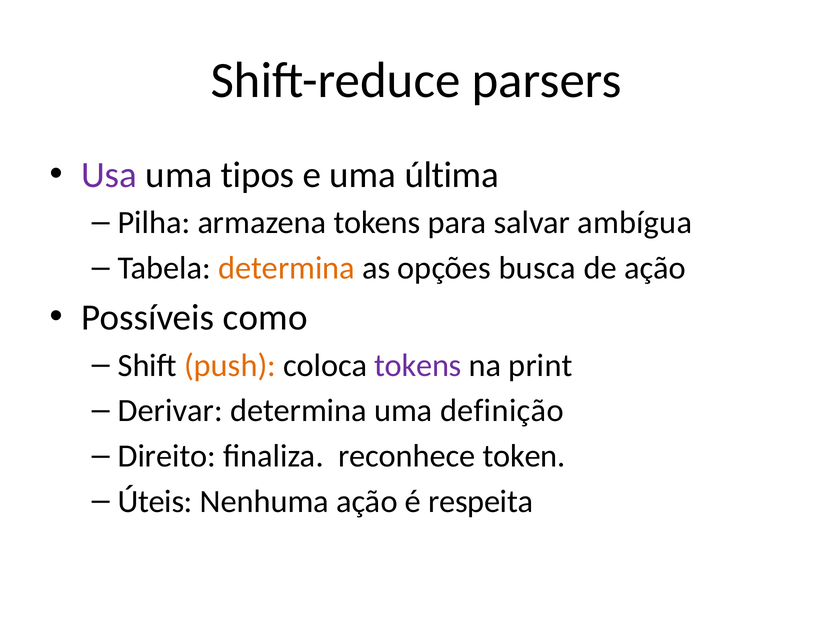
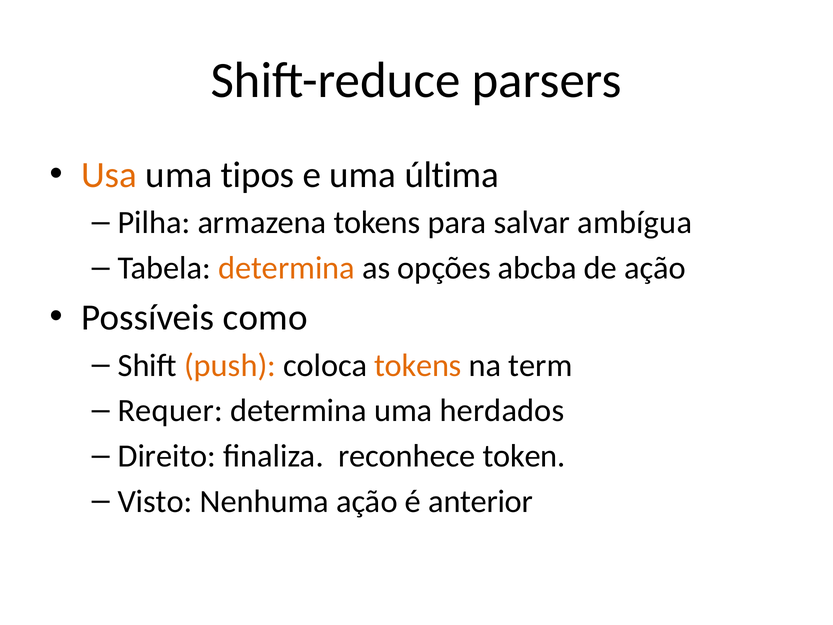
Usa colour: purple -> orange (109, 175)
busca: busca -> abcba (537, 268)
tokens colour: purple -> orange (418, 365)
print: print -> term (541, 365)
Derivar: Derivar -> Requer (170, 411)
definição: definição -> herdados (502, 411)
Úteis: Úteis -> Visto (155, 501)
respeita: respeita -> anterior (481, 501)
